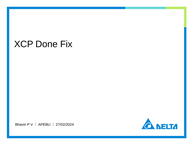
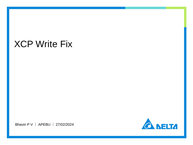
Done: Done -> Write (47, 44)
